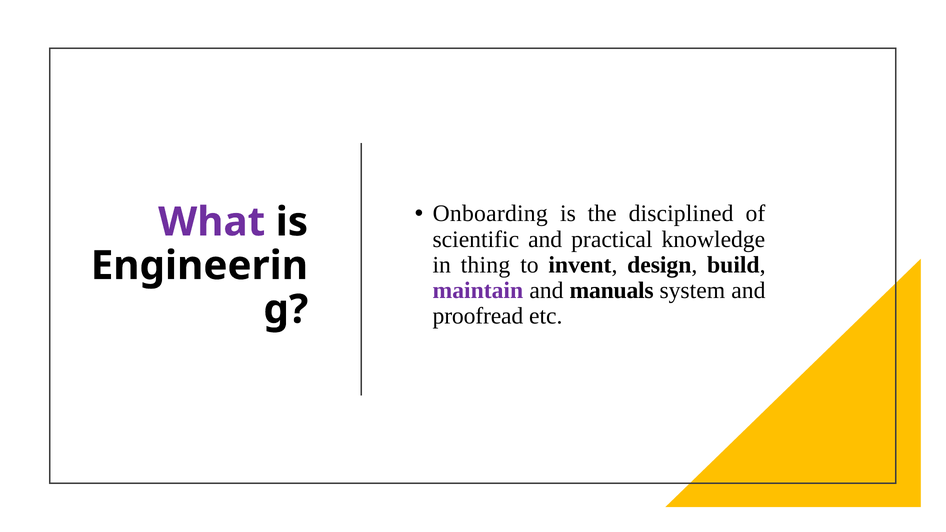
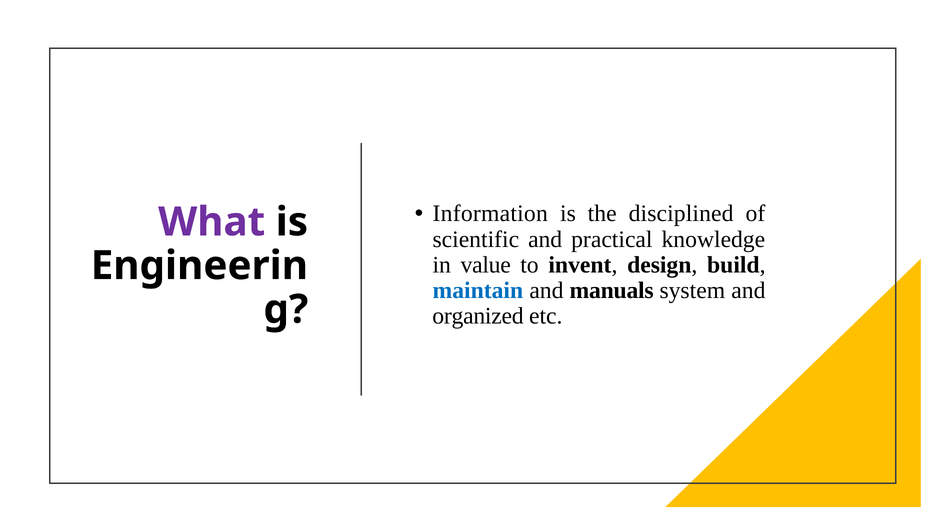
Onboarding: Onboarding -> Information (490, 214)
thing: thing -> value (486, 265)
maintain colour: purple -> blue (478, 290)
proofread: proofread -> organized (478, 316)
